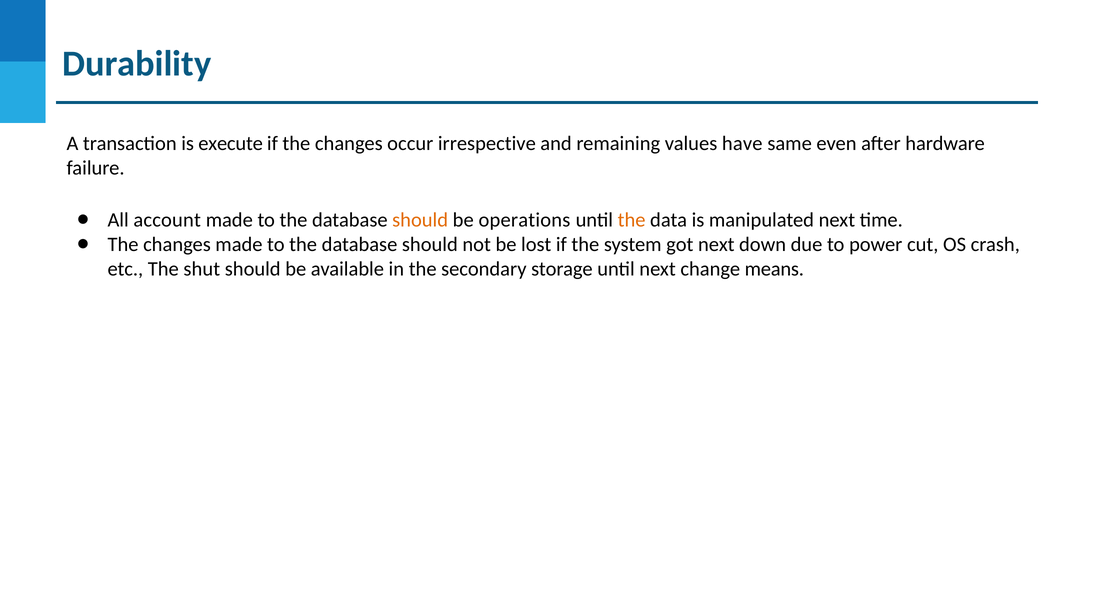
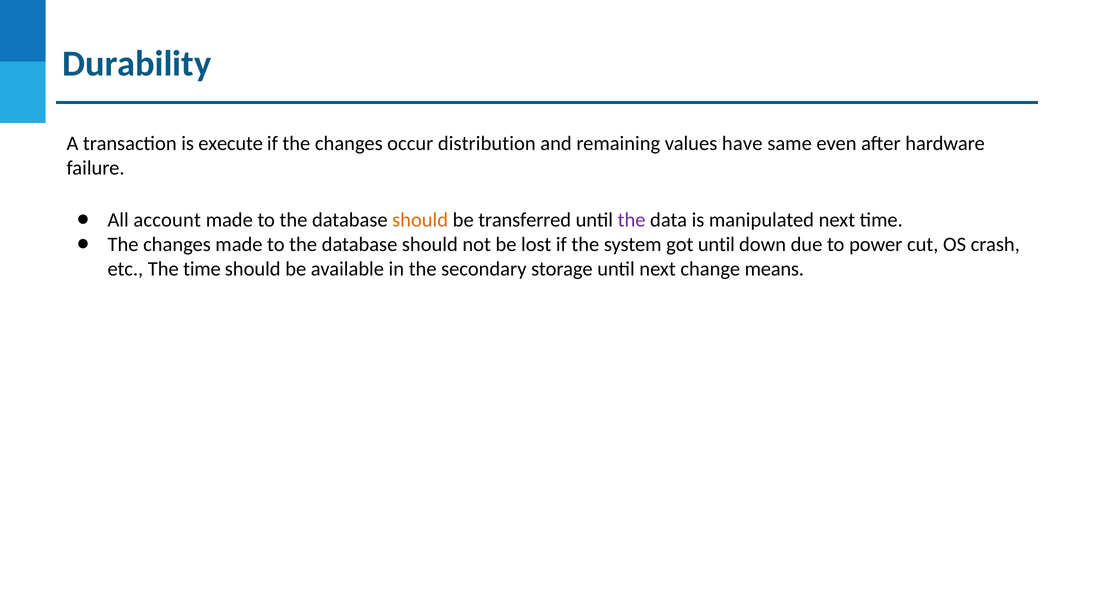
irrespective: irrespective -> distribution (487, 143)
operations: operations -> transferred (525, 220)
the colour: orange -> purple (632, 220)
got next: next -> until (716, 245)
The shut: shut -> time (202, 269)
